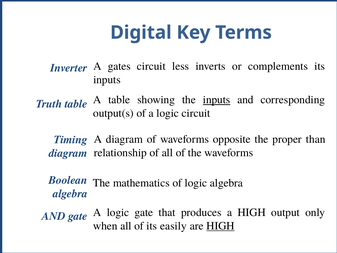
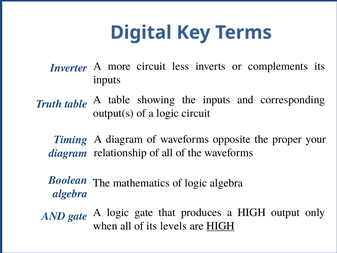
gates: gates -> more (119, 66)
inputs underline: present -> none (217, 100)
than: than -> your (316, 139)
easily: easily -> levels (173, 226)
